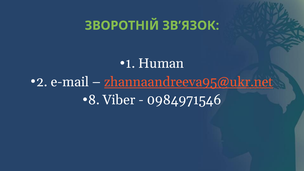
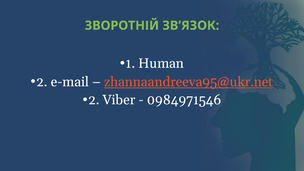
8: 8 -> 2 (94, 100)
